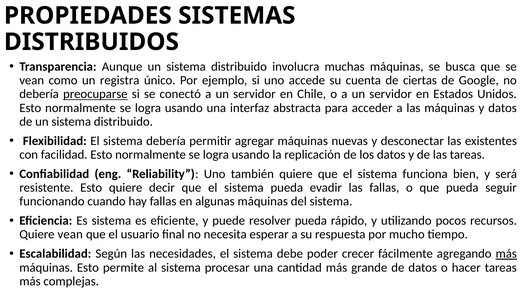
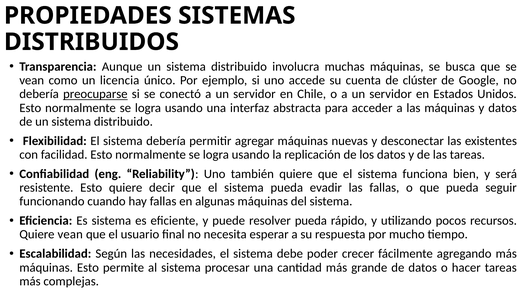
registra: registra -> licencia (120, 80)
ciertas: ciertas -> clúster (420, 80)
más underline: present -> none (506, 254)
